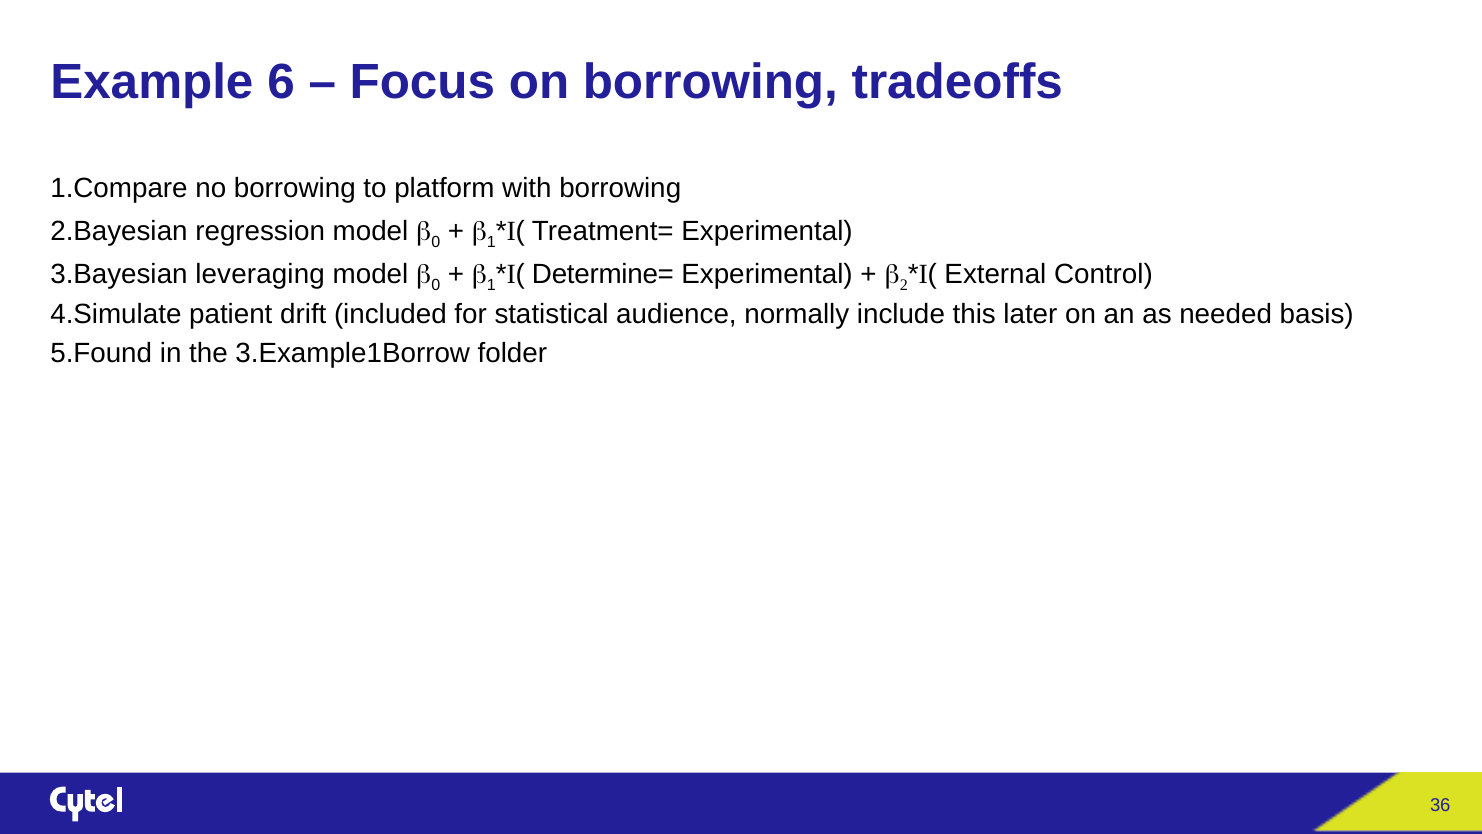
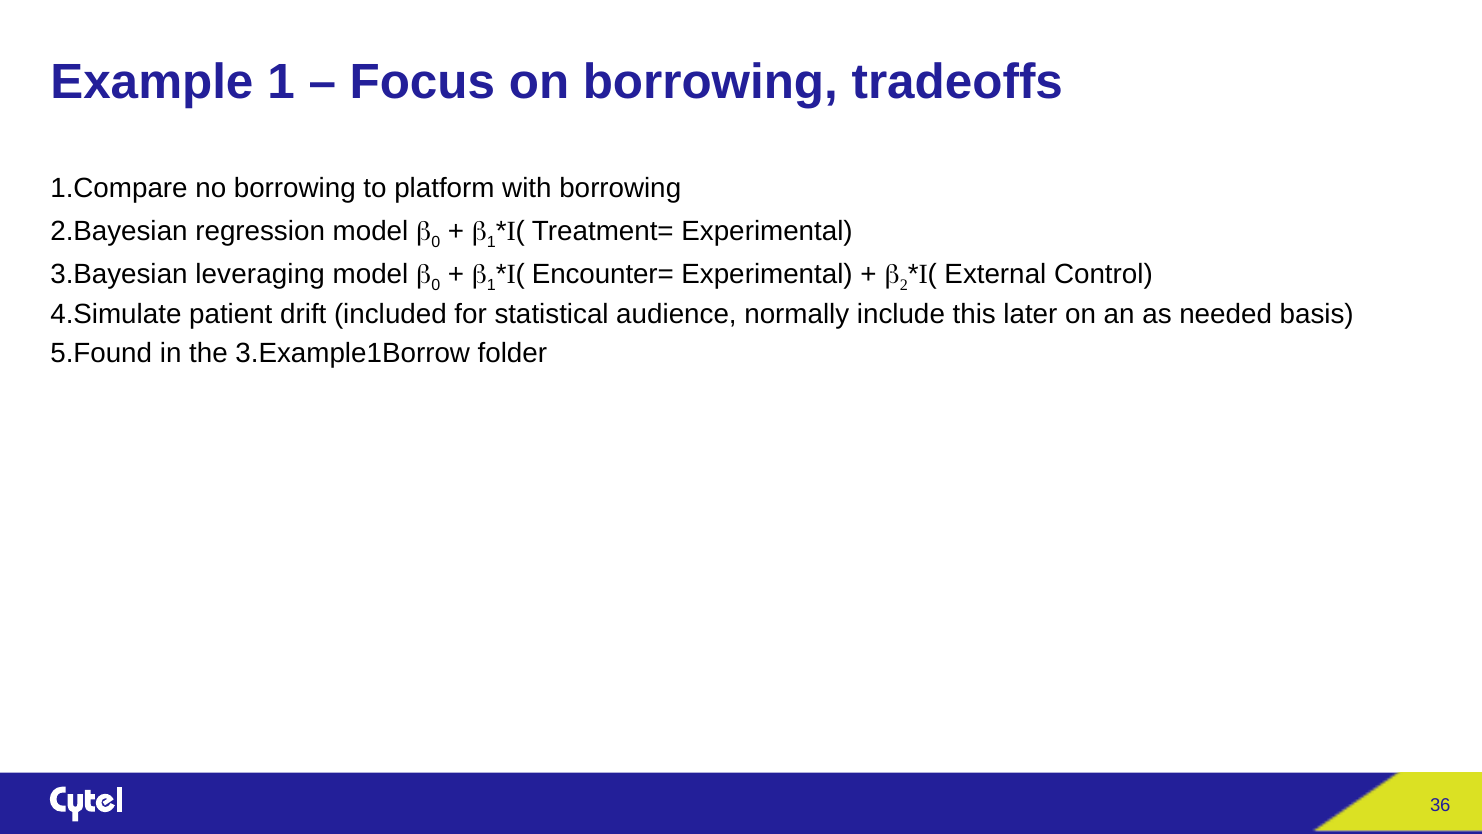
Example 6: 6 -> 1 (281, 83)
Determine=: Determine= -> Encounter= (603, 274)
